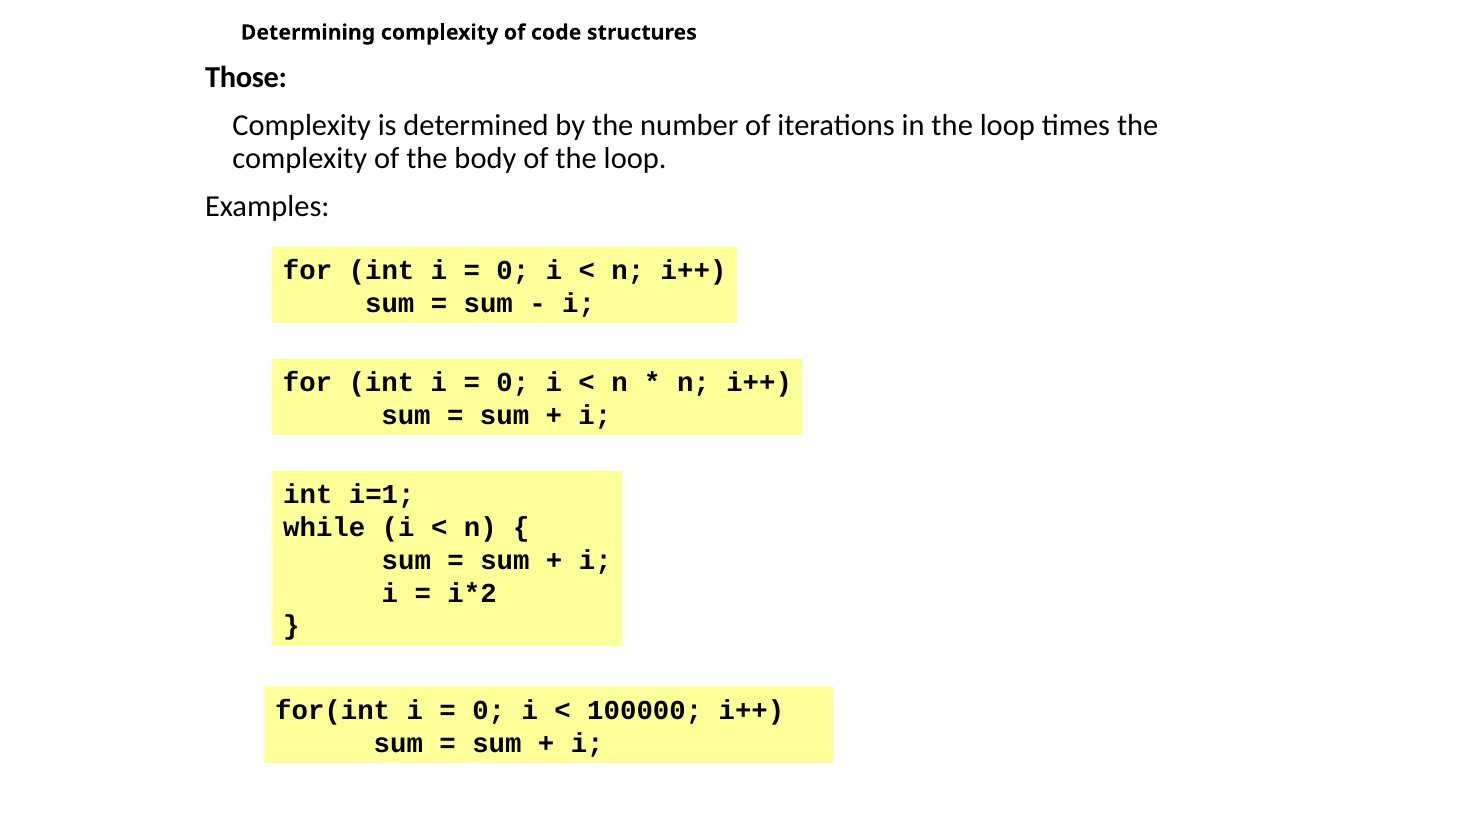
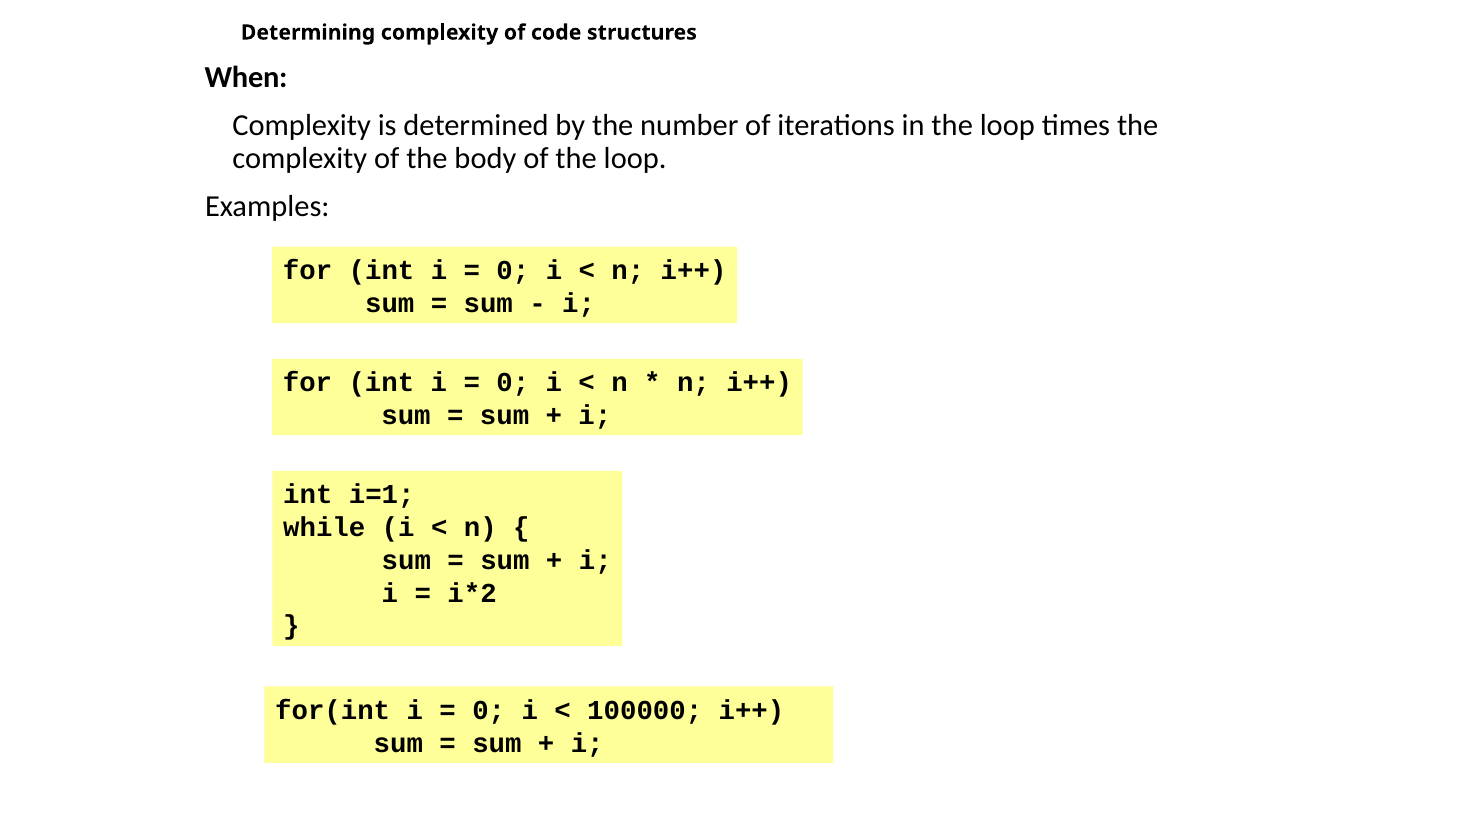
Those: Those -> When (246, 78)
